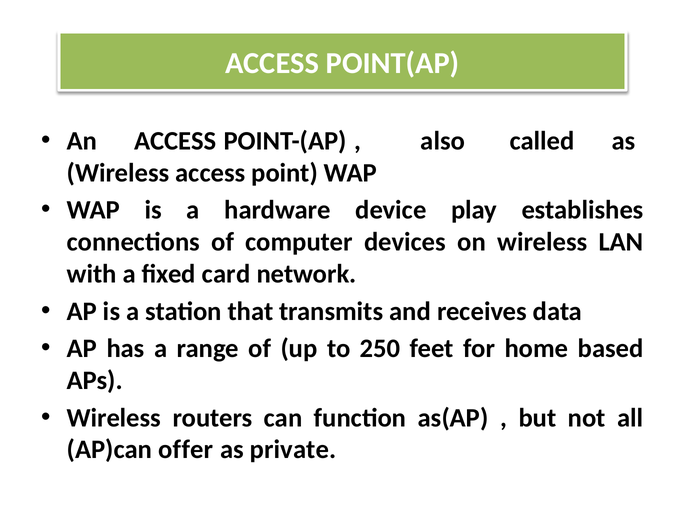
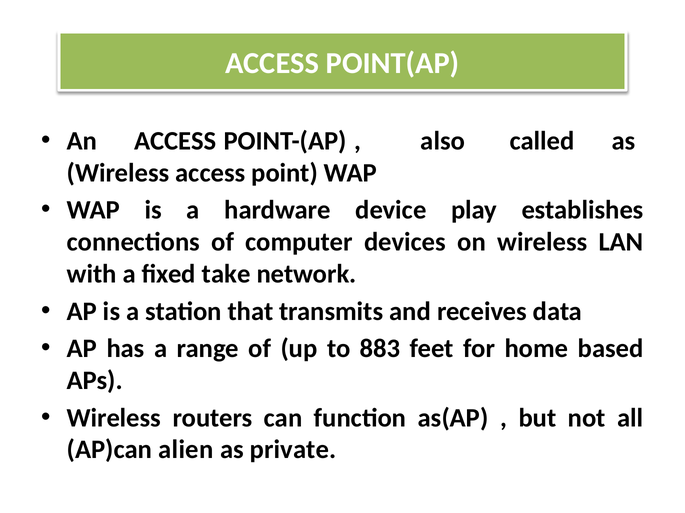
card: card -> take (226, 274)
250: 250 -> 883 (380, 349)
offer: offer -> alien (186, 450)
